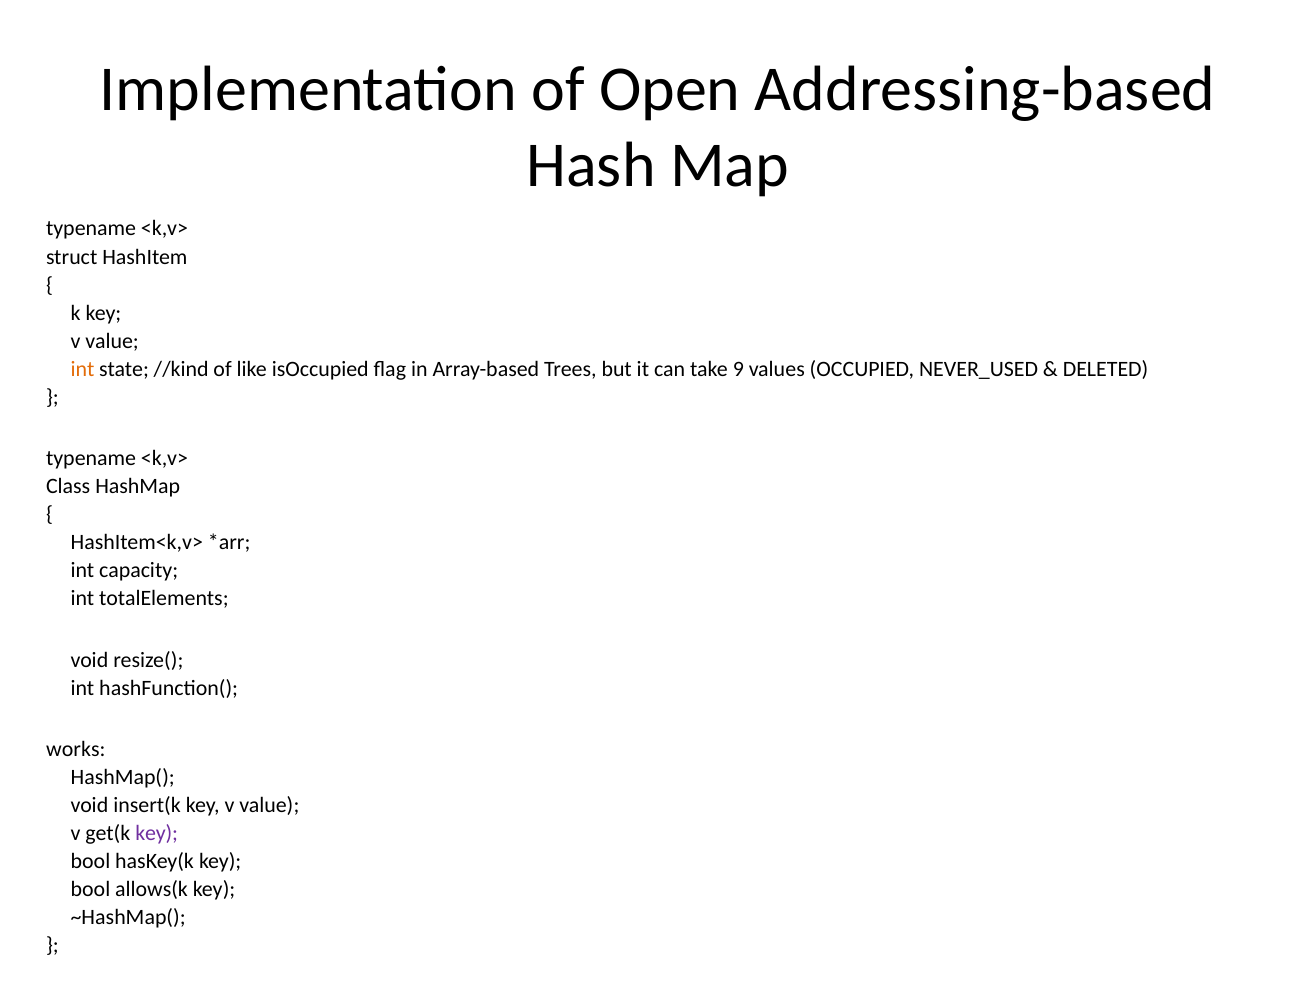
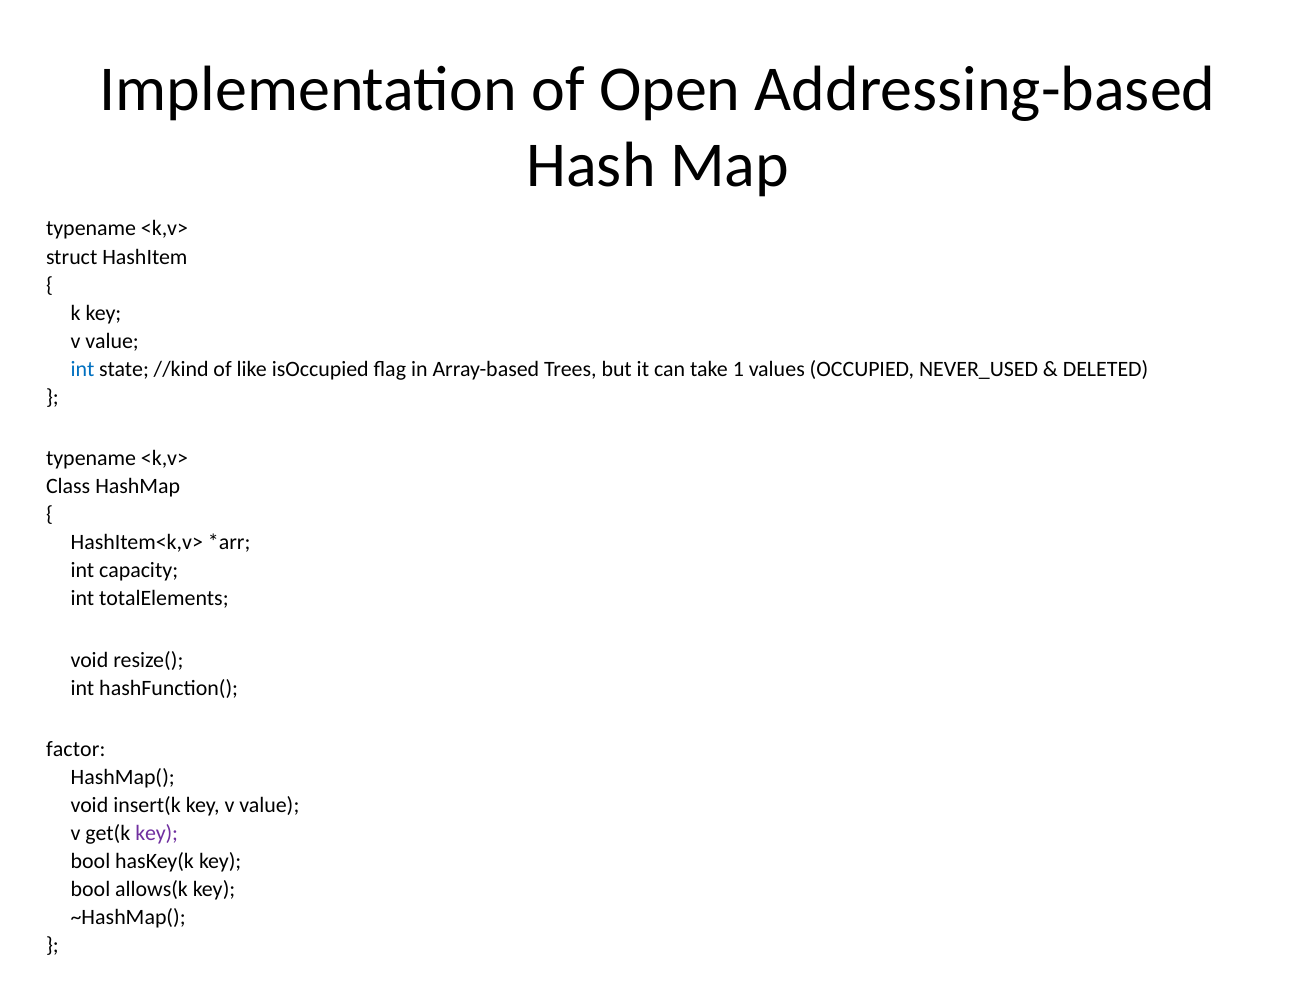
int colour: orange -> blue (83, 369)
9: 9 -> 1 (738, 369)
works: works -> factor (76, 749)
